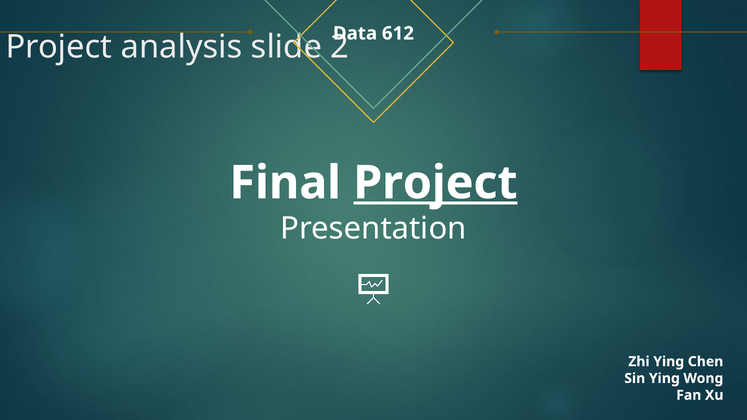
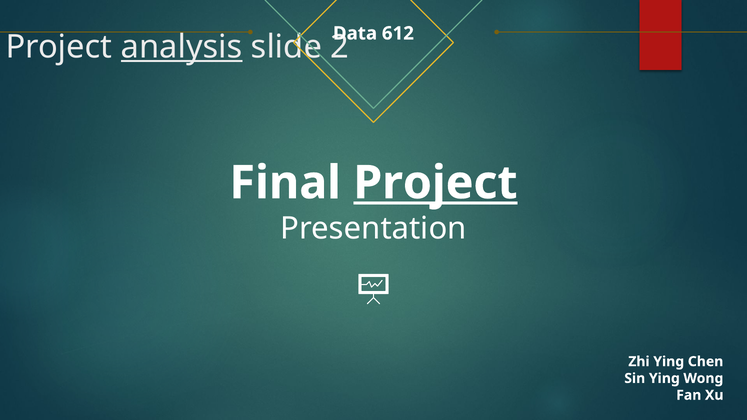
analysis underline: none -> present (182, 47)
